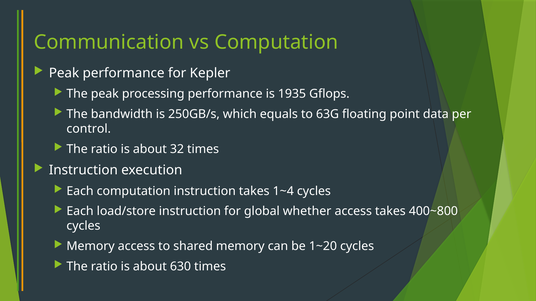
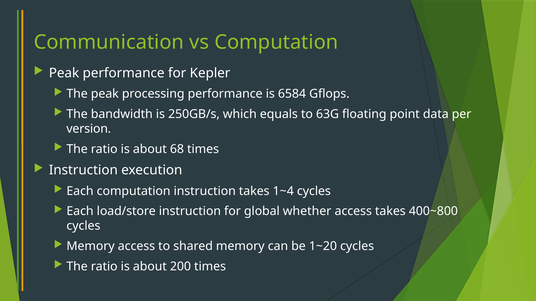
1935: 1935 -> 6584 (292, 94)
control: control -> version (89, 129)
32: 32 -> 68 (177, 149)
630: 630 -> 200 (180, 267)
